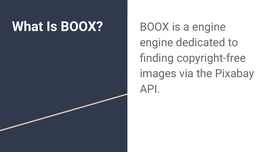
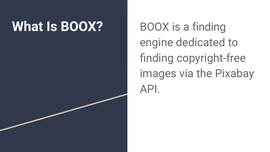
a engine: engine -> finding (209, 27)
